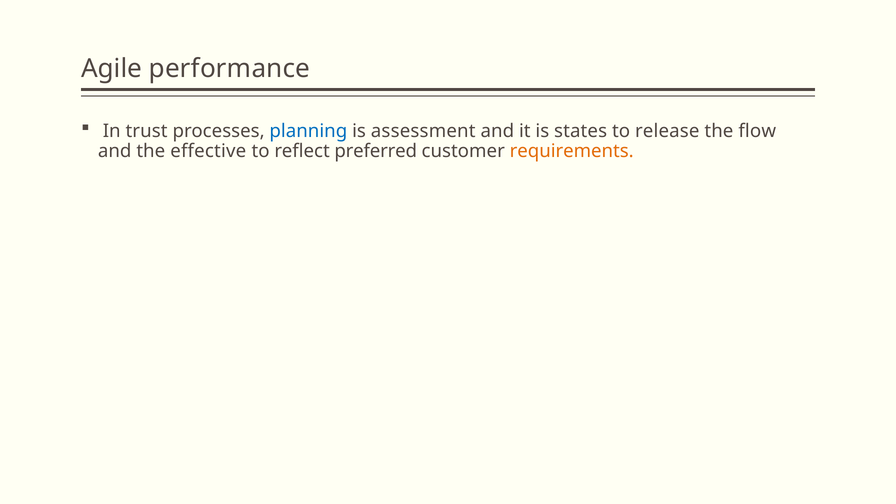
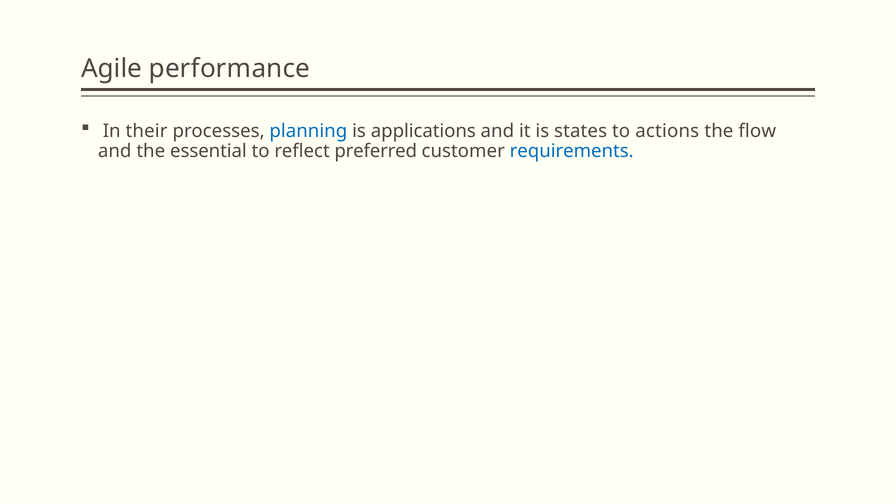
trust: trust -> their (147, 131)
assessment: assessment -> applications (423, 131)
release: release -> actions (667, 131)
effective: effective -> essential (208, 151)
requirements colour: orange -> blue (572, 151)
